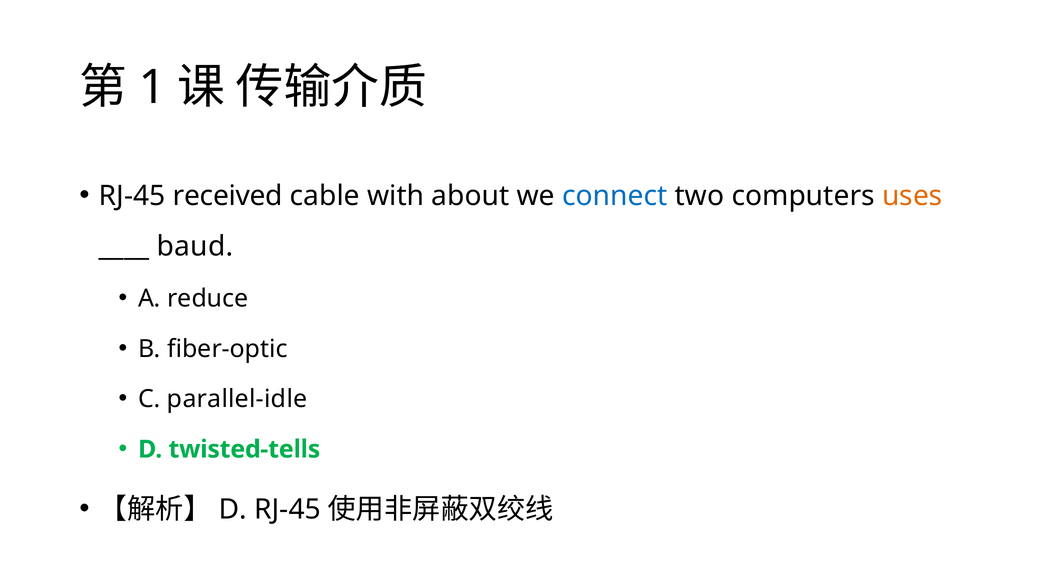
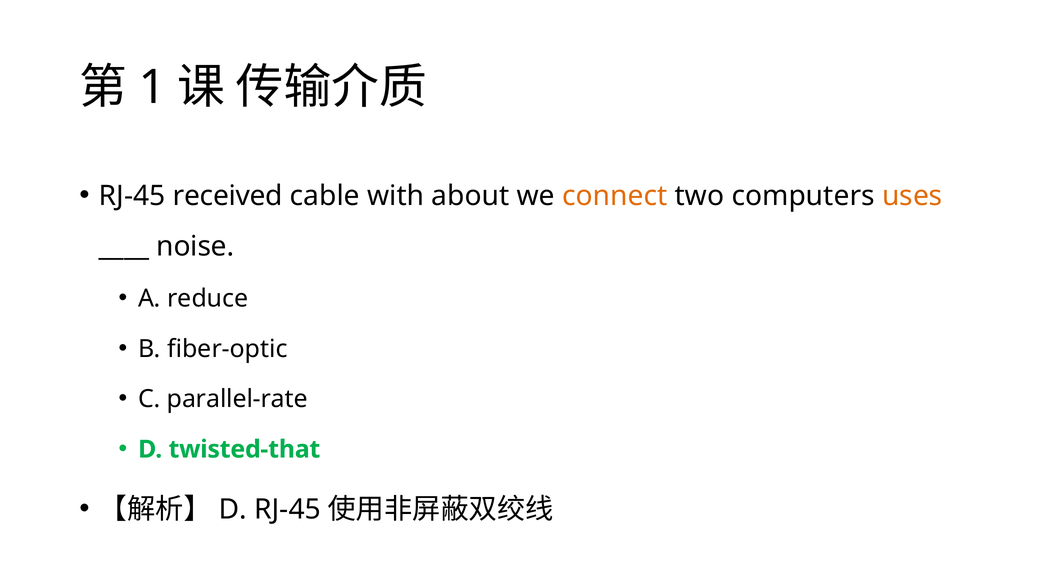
connect colour: blue -> orange (615, 196)
baud: baud -> noise (195, 247)
parallel-idle: parallel-idle -> parallel-rate (237, 399)
twisted-tells: twisted-tells -> twisted-that (244, 449)
